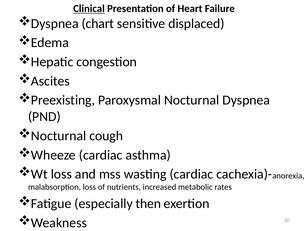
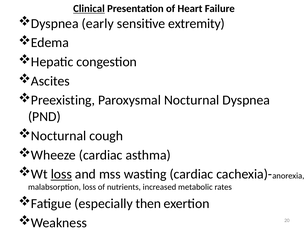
chart: chart -> early (98, 24)
displaced: displaced -> extremity (196, 24)
loss underline: none -> present (61, 174)
